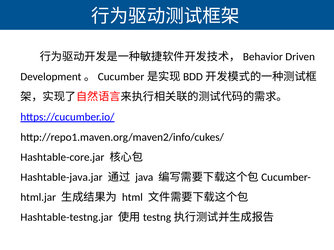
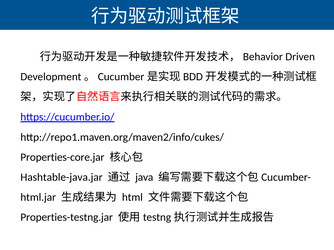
Hashtable-core.jar: Hashtable-core.jar -> Properties-core.jar (62, 157)
Hashtable-testng.jar: Hashtable-testng.jar -> Properties-testng.jar (67, 218)
